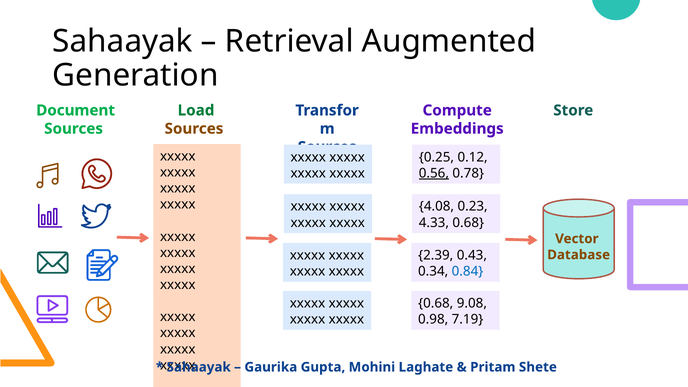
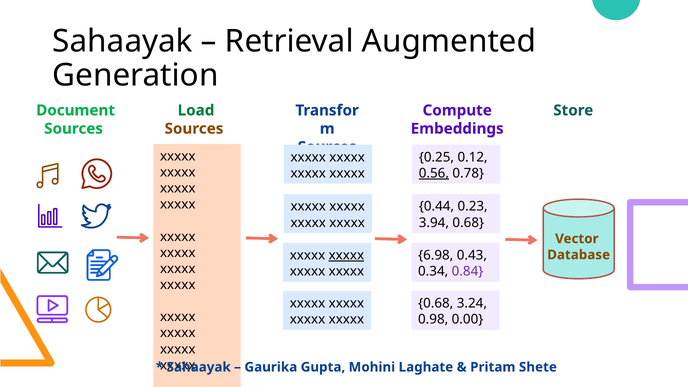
4.08: 4.08 -> 0.44 (436, 207)
4.33: 4.33 -> 3.94 (434, 223)
xxxxx underline: none -> present (346, 255)
2.39: 2.39 -> 6.98 (436, 255)
0.84 colour: blue -> purple (468, 271)
9.08: 9.08 -> 3.24 (472, 303)
7.19: 7.19 -> 0.00 (468, 319)
